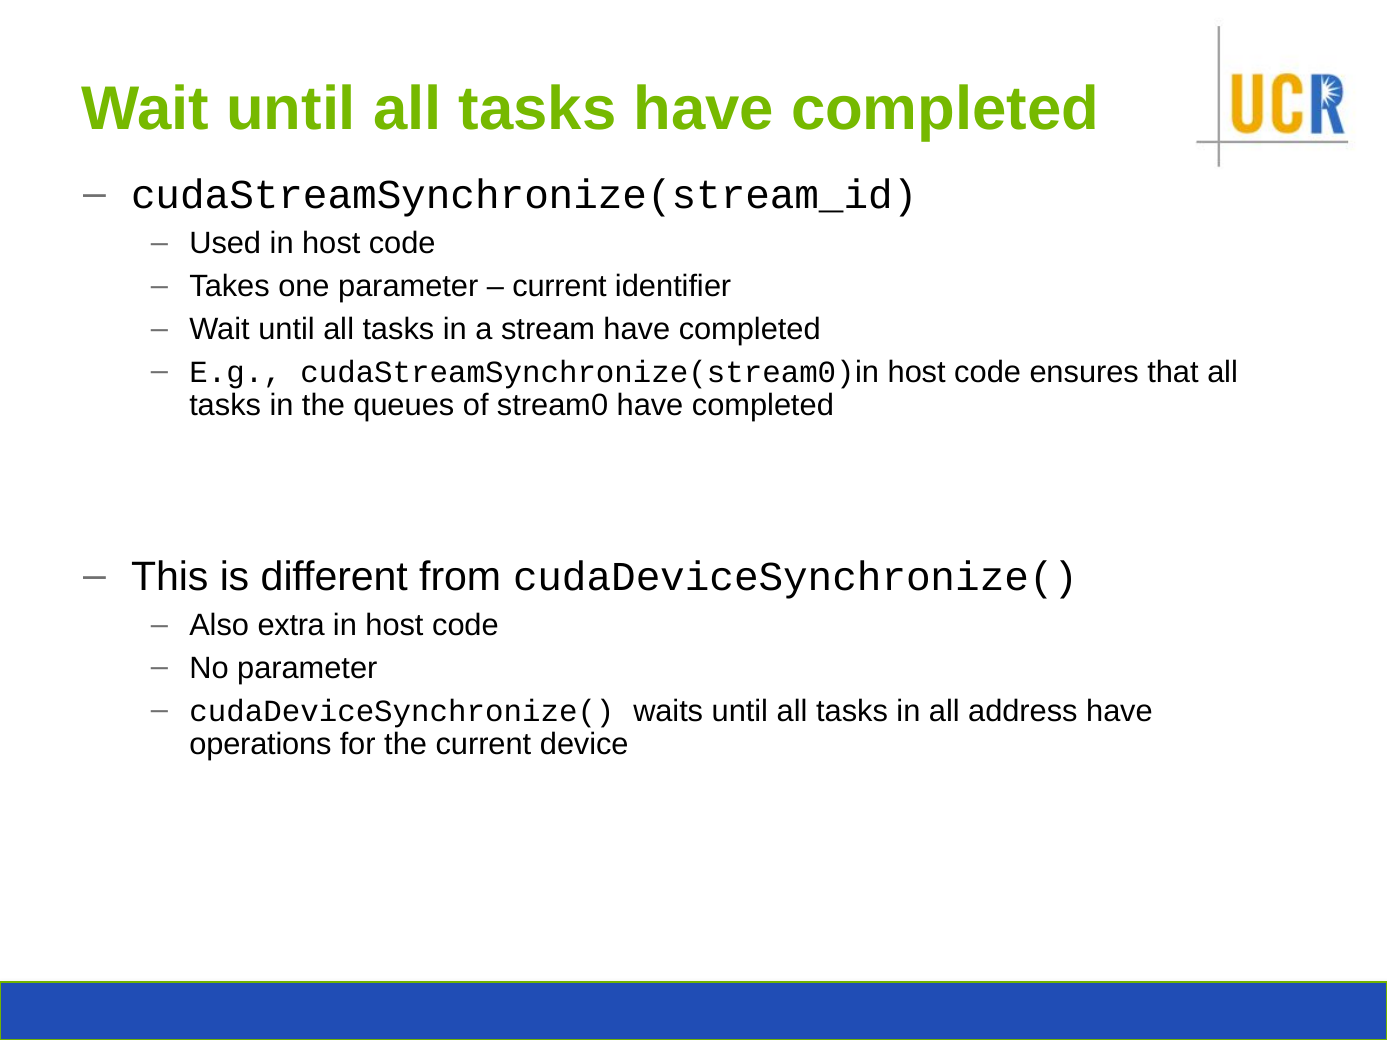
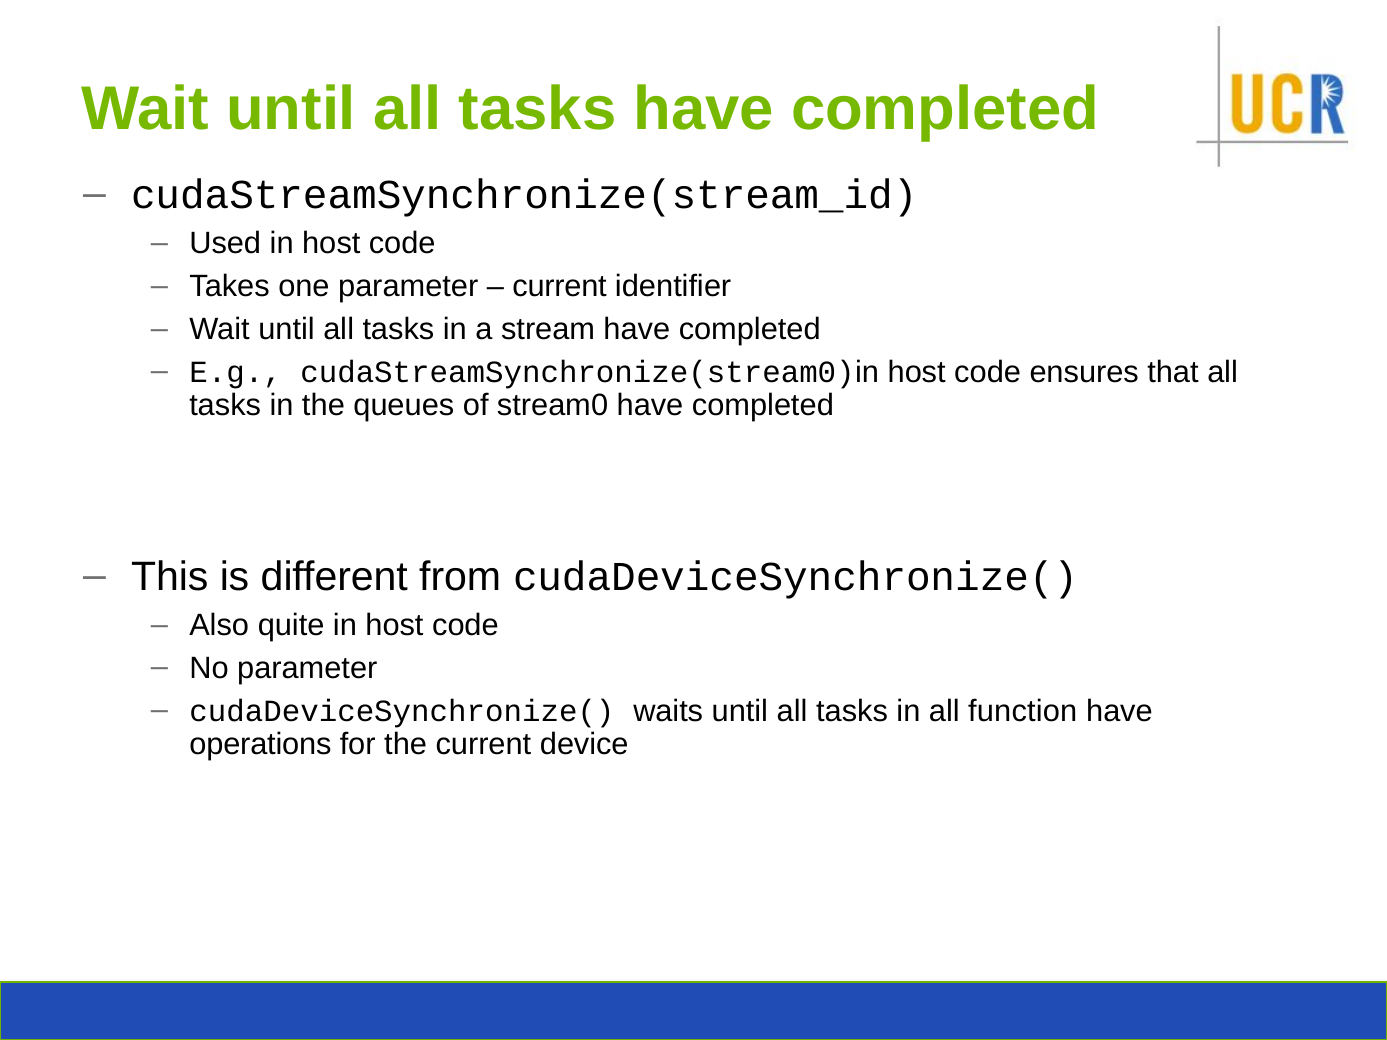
extra: extra -> quite (291, 625)
address: address -> function (1023, 711)
